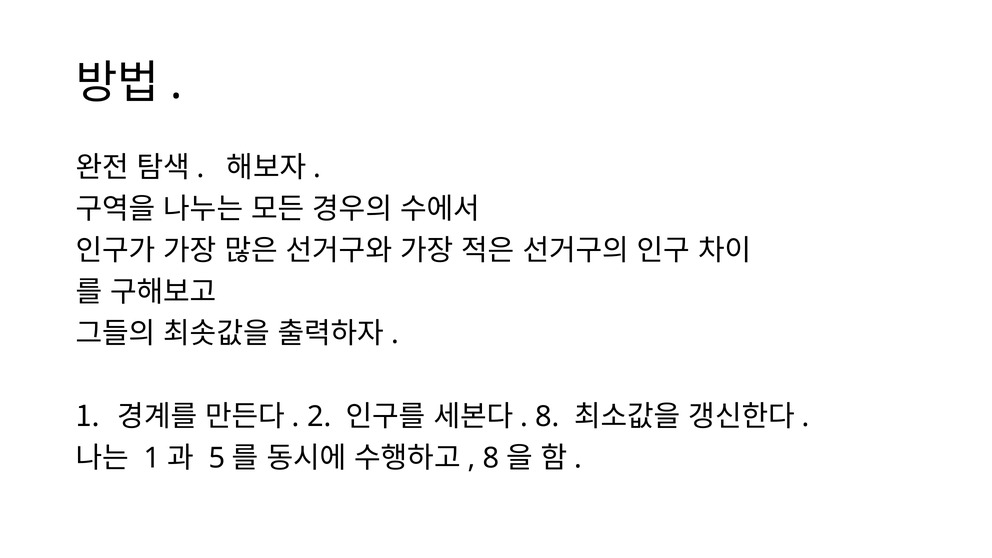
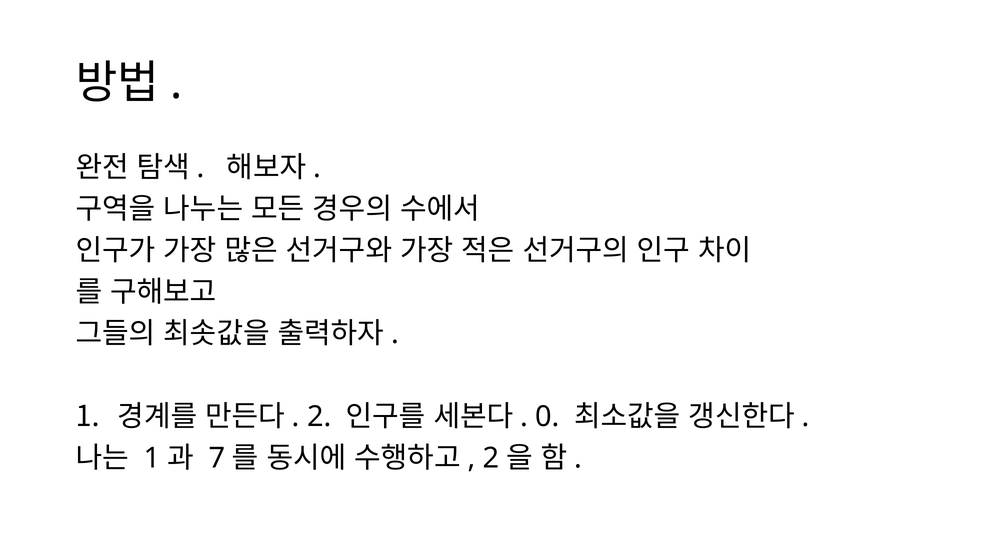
8: 8 -> 0 (548, 417)
5: 5 -> 7 (217, 458)
8: 8 -> 2 (491, 458)
